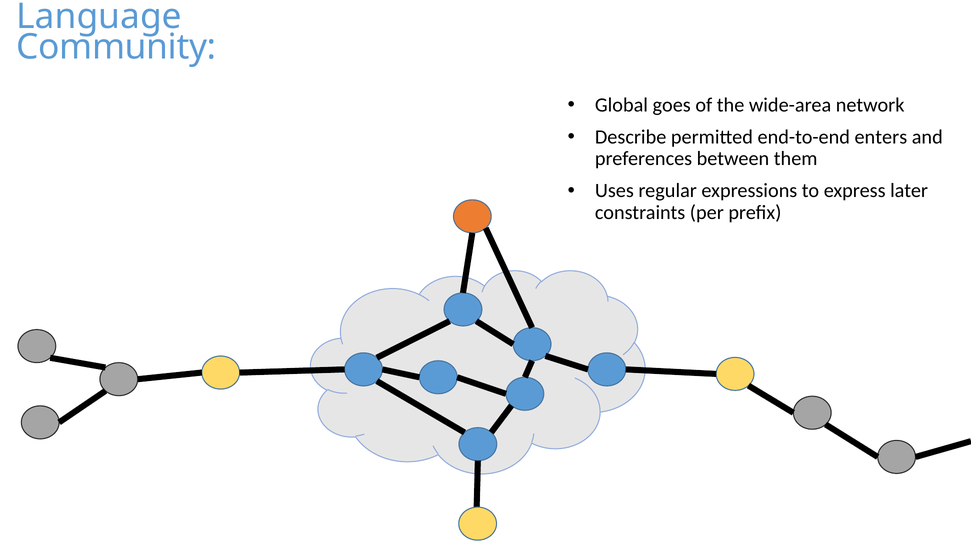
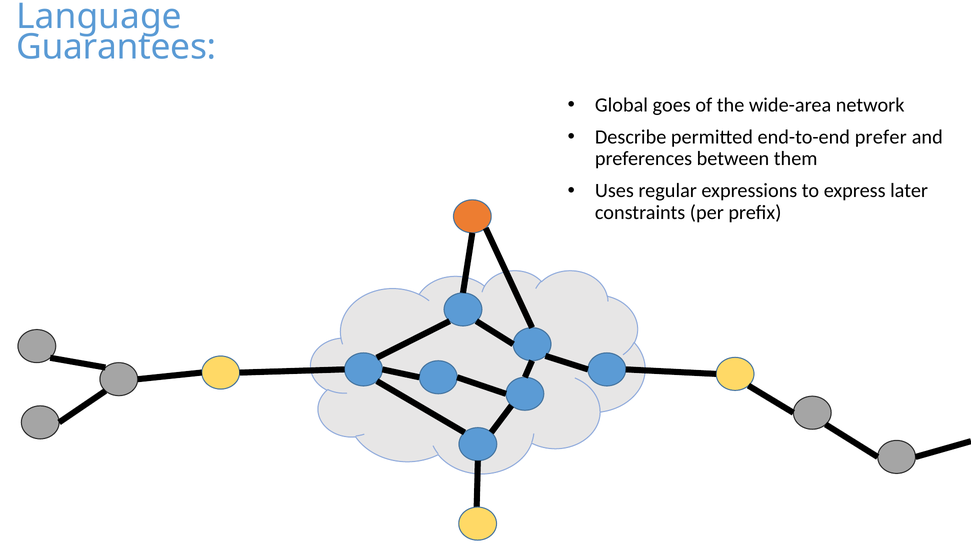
Community: Community -> Guarantees (116, 47)
enters: enters -> prefer (881, 137)
